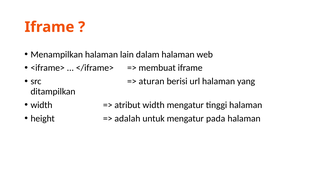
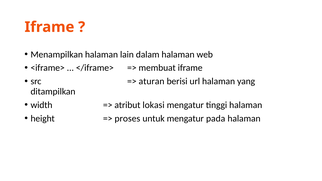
atribut width: width -> lokasi (154, 105)
adalah: adalah -> proses (127, 119)
